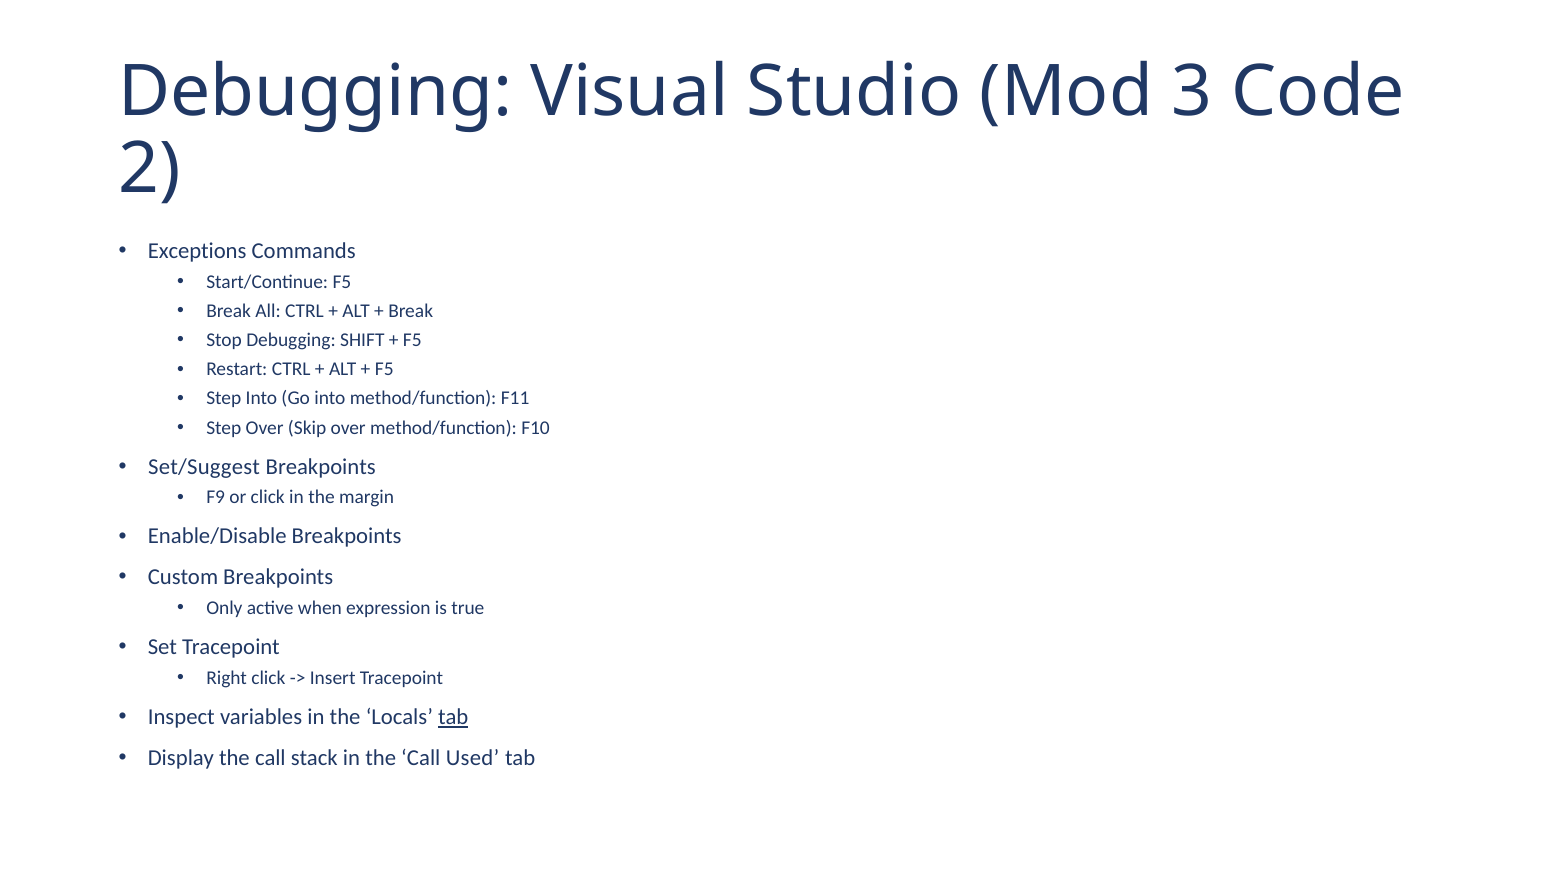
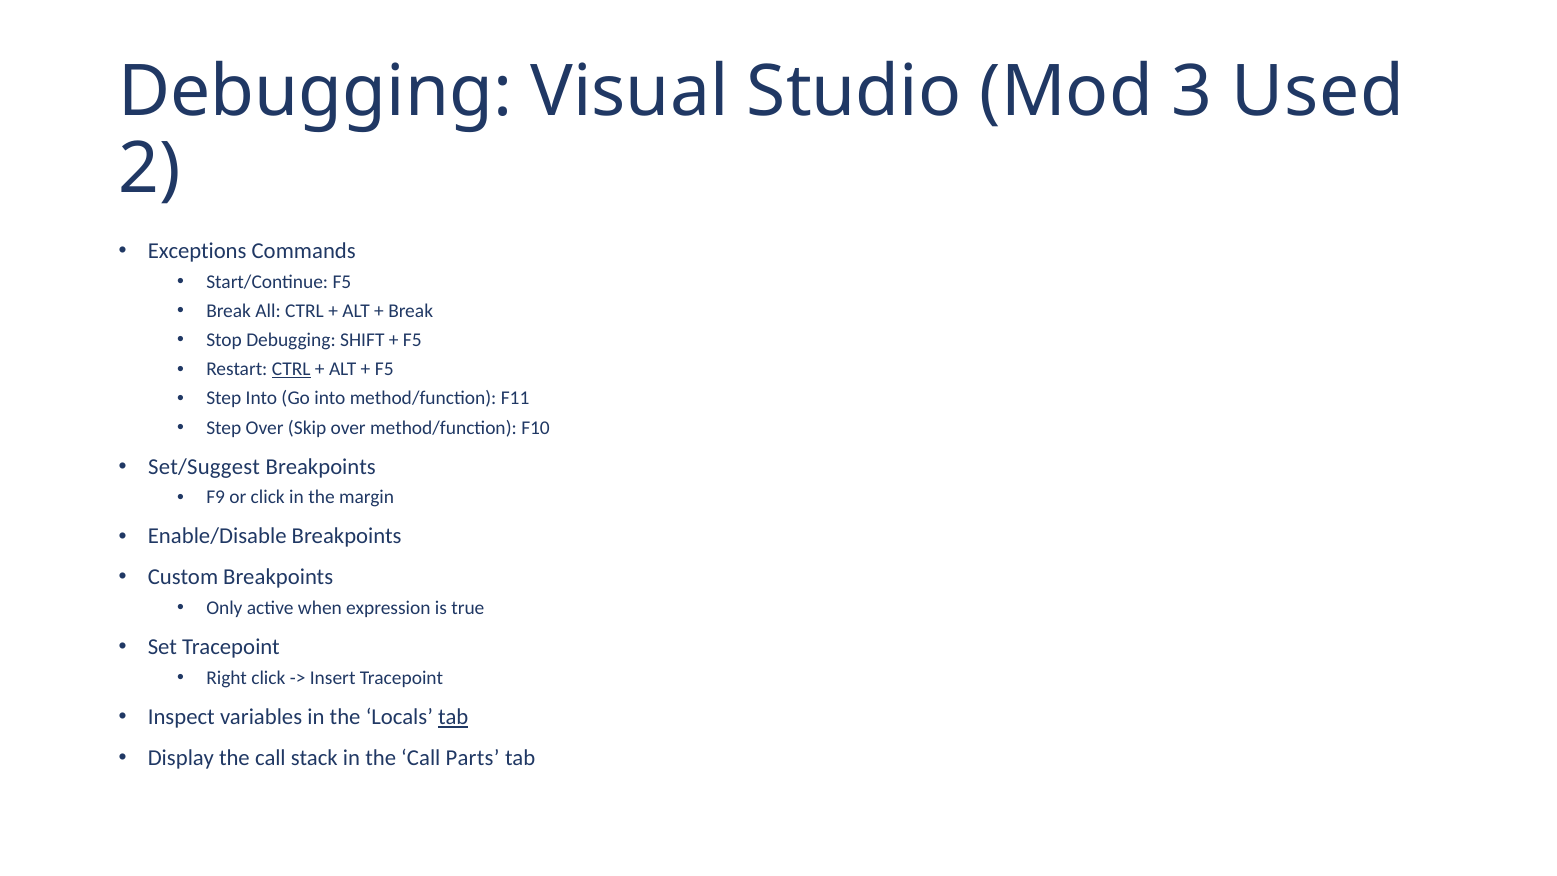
Code: Code -> Used (1318, 92)
CTRL underline: none -> present (291, 369)
Used: Used -> Parts (473, 758)
